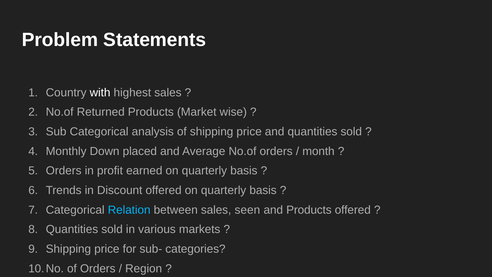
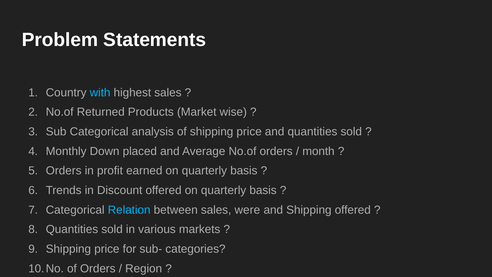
with colour: white -> light blue (100, 92)
seen: seen -> were (247, 210)
and Products: Products -> Shipping (309, 210)
